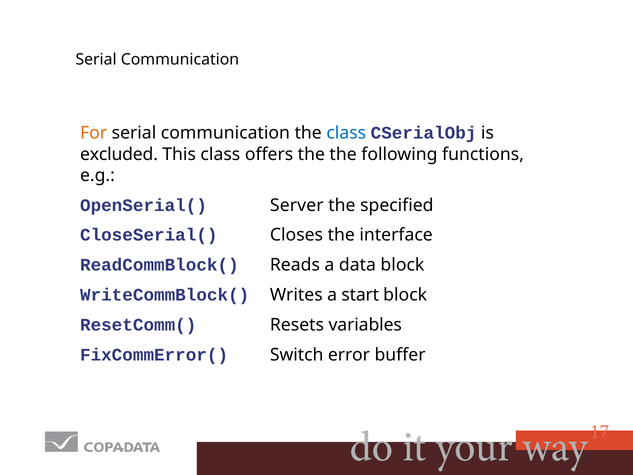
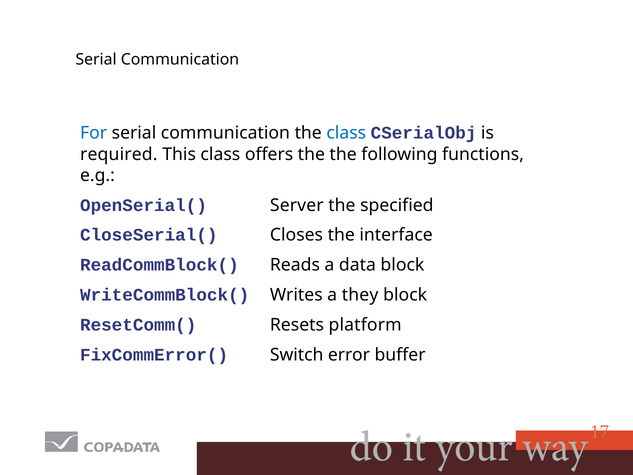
For colour: orange -> blue (94, 133)
excluded: excluded -> required (119, 154)
start: start -> they (360, 295)
variables: variables -> platform (365, 325)
